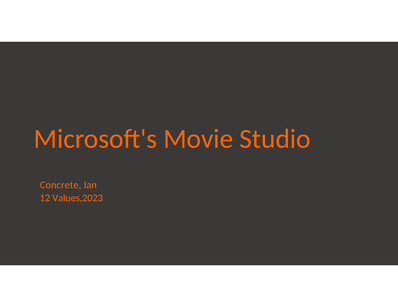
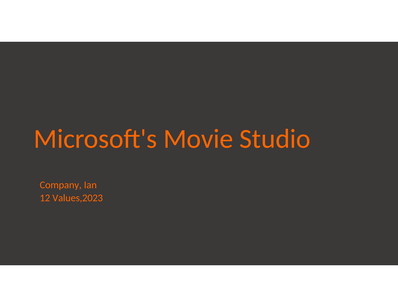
Concrete: Concrete -> Company (61, 185)
